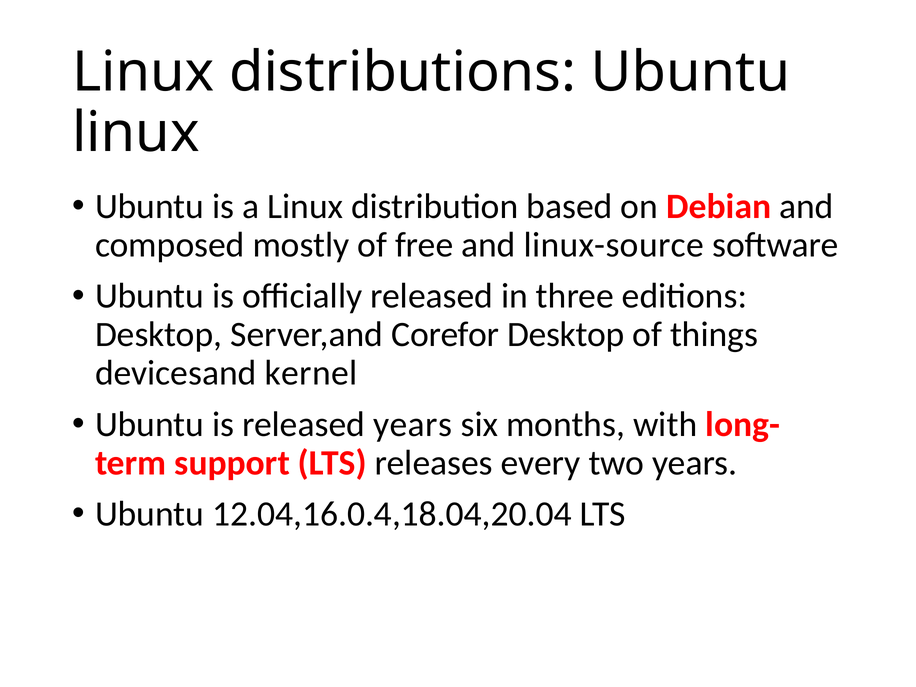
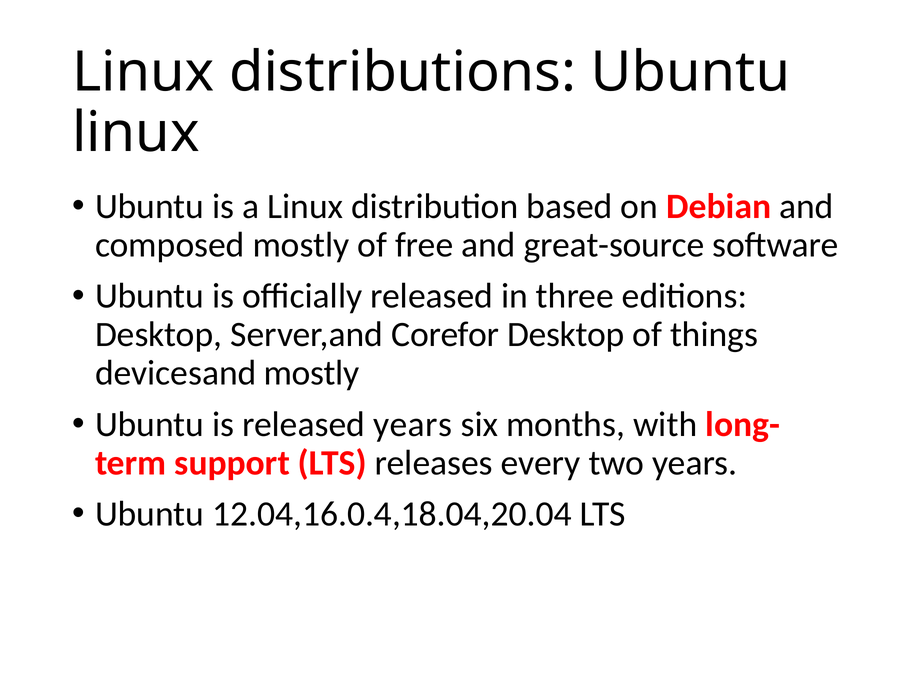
linux-source: linux-source -> great-source (614, 245)
devicesand kernel: kernel -> mostly (312, 373)
